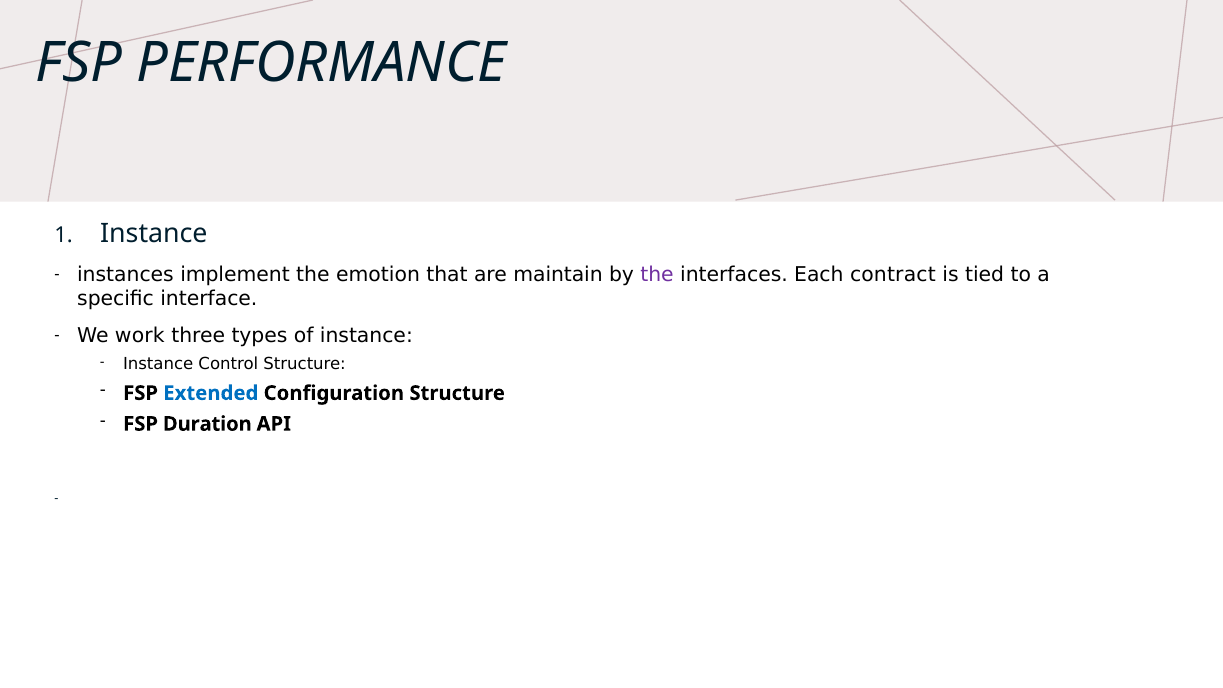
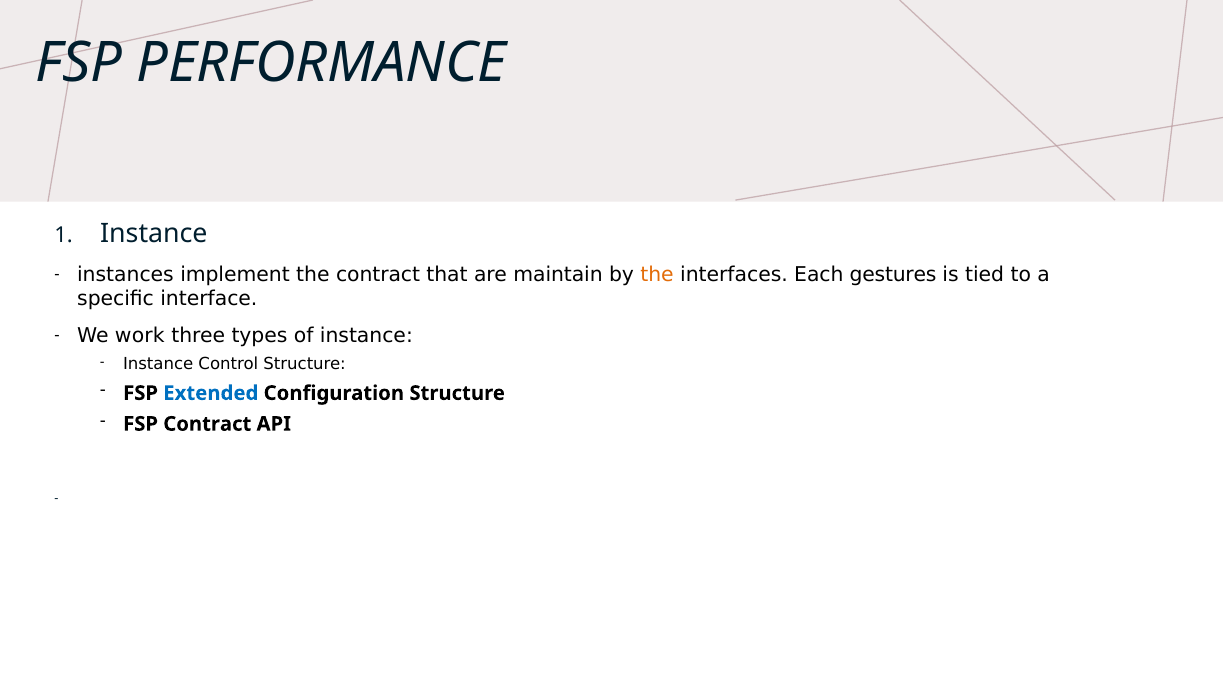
the emotion: emotion -> contract (378, 274)
the colour: purple -> orange (657, 274)
contract: contract -> gestures (893, 274)
FSP Duration: Duration -> Contract (207, 424)
